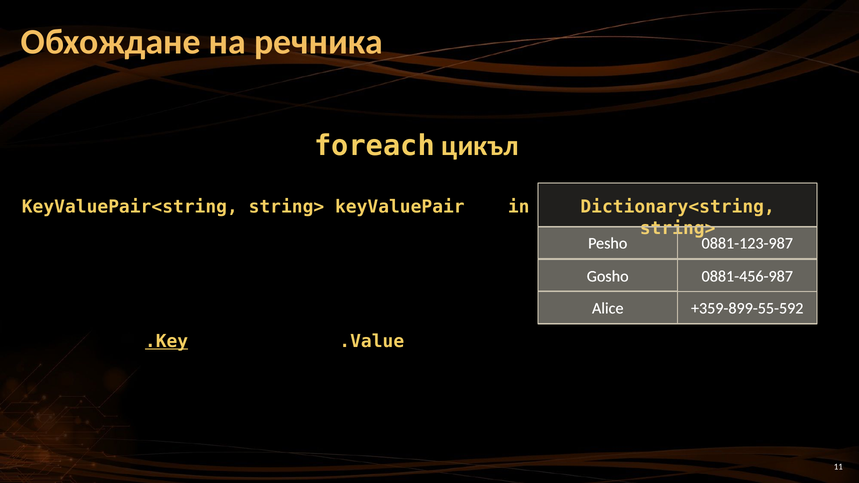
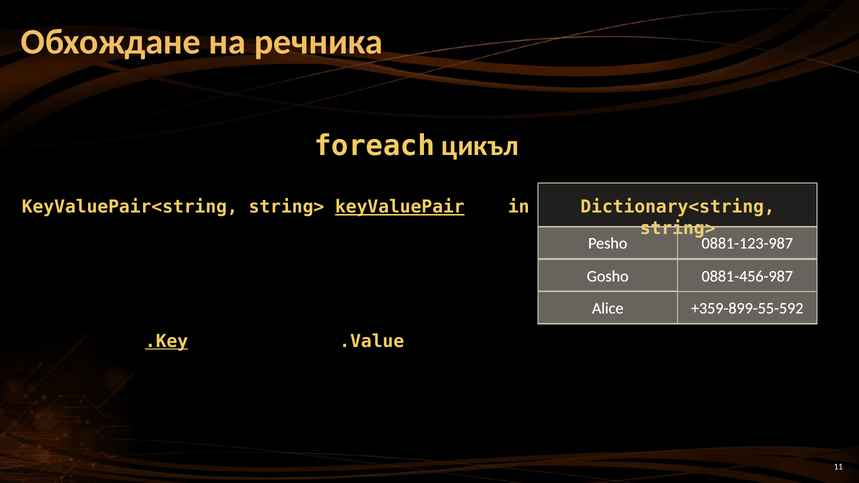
keyValuePair underline: none -> present (400, 207)
